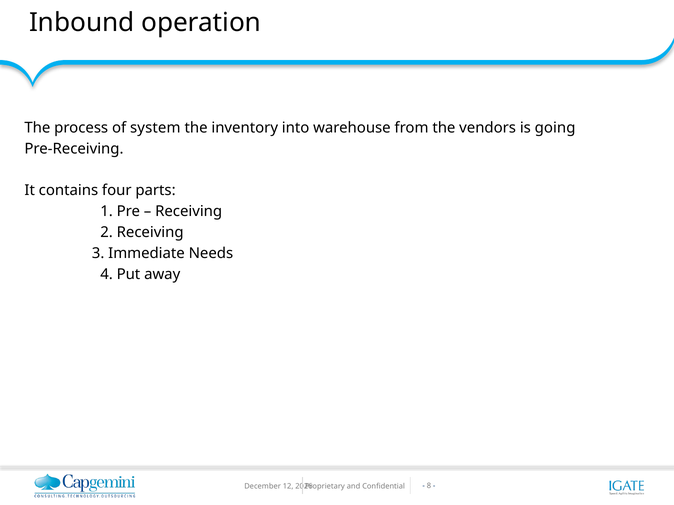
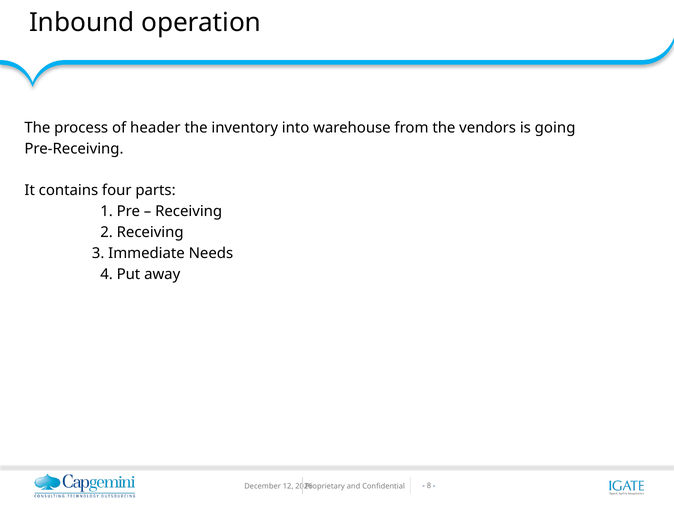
system: system -> header (155, 128)
